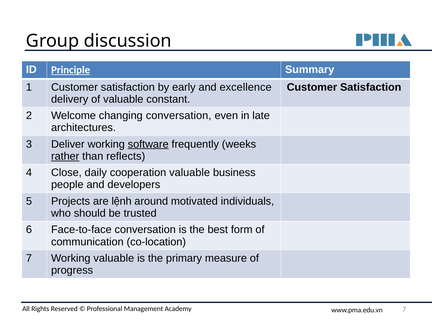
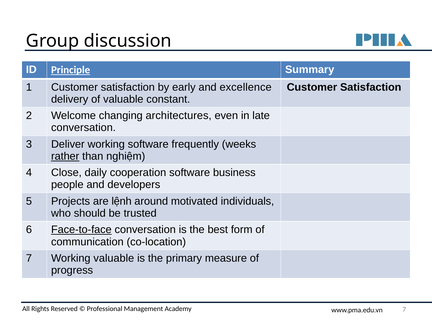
changing conversation: conversation -> architectures (179, 116)
architectures: architectures -> conversation (83, 128)
software underline: present -> none (148, 144)
reflects: reflects -> nghiệm (126, 156)
cooperation valuable: valuable -> software (190, 173)
Face-to-face underline: none -> present (81, 230)
